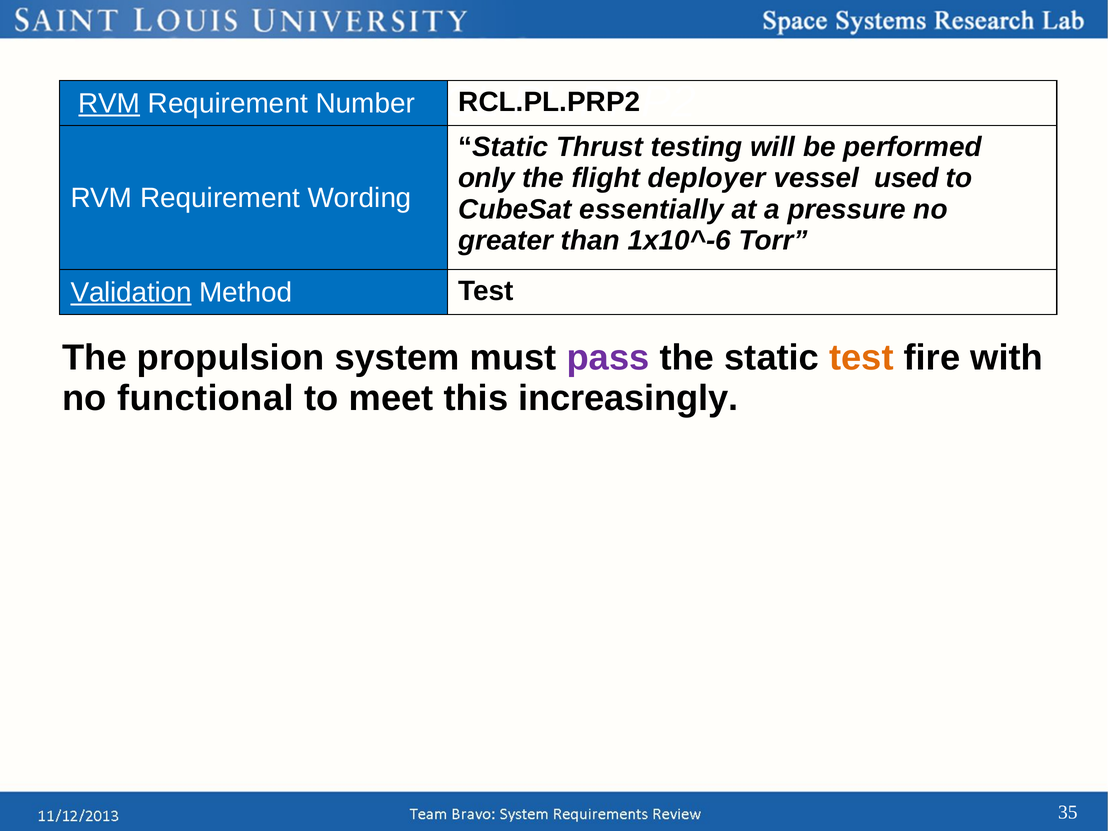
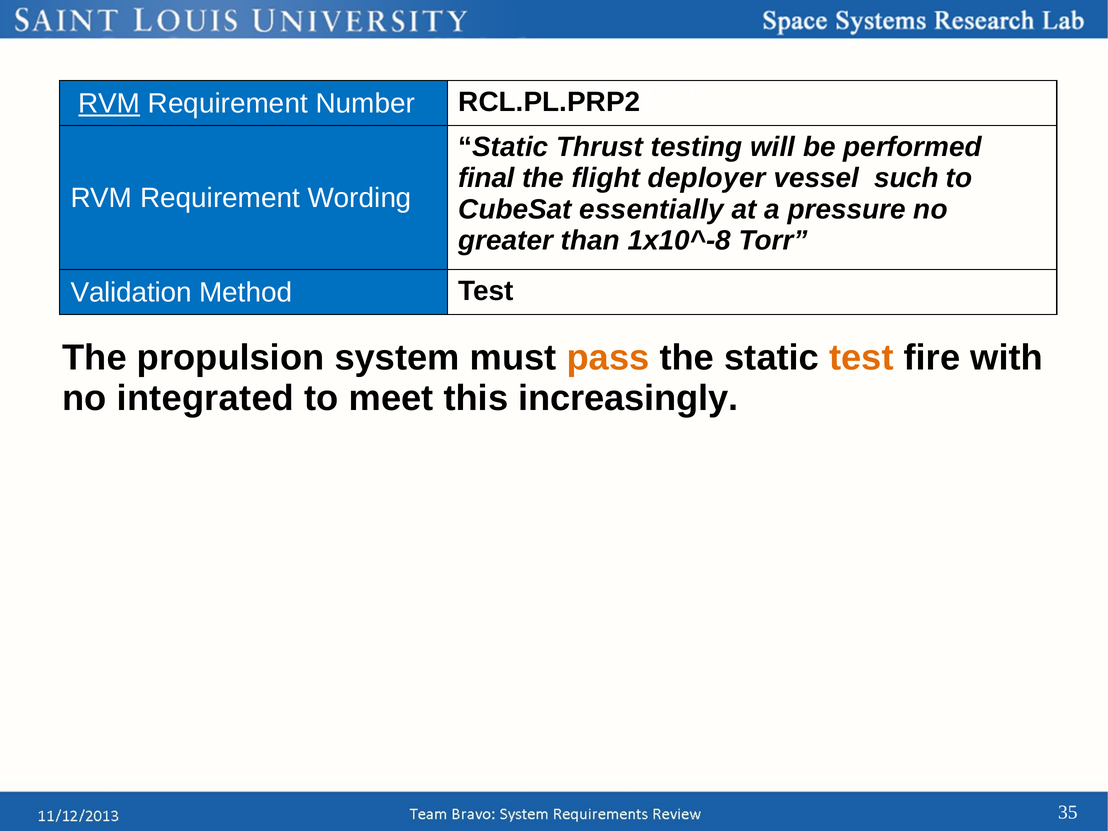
only: only -> final (486, 178)
used: used -> such (907, 178)
1x10^-6: 1x10^-6 -> 1x10^-8 (679, 241)
Validation underline: present -> none (131, 293)
pass colour: purple -> orange (608, 358)
functional: functional -> integrated (205, 398)
